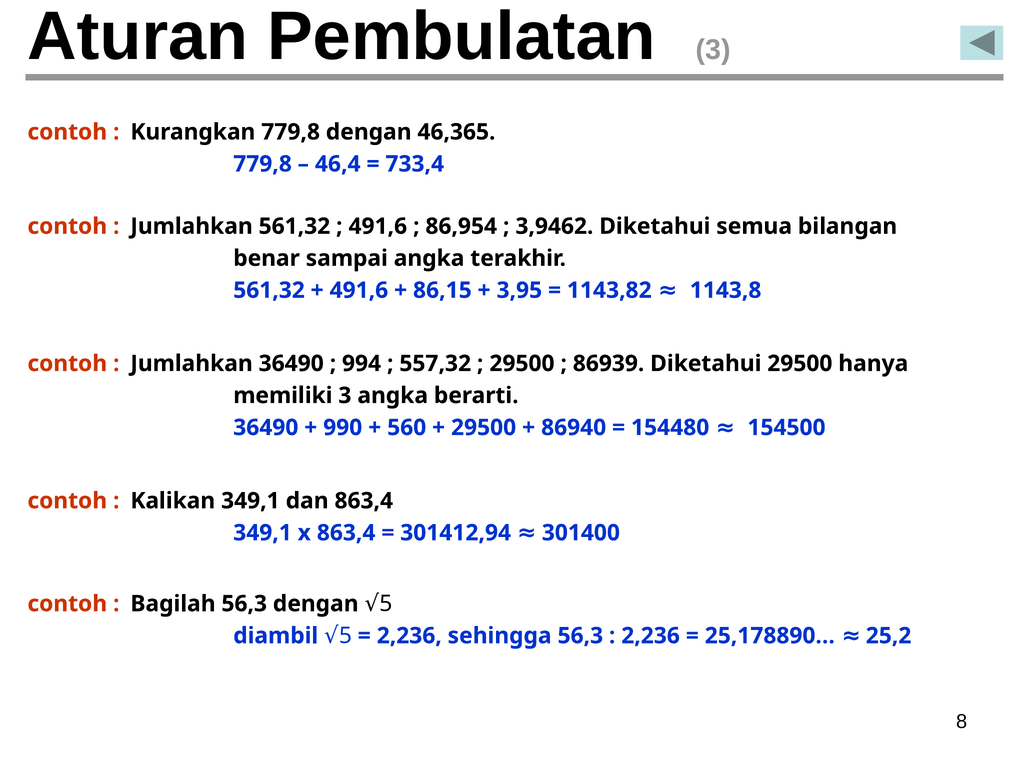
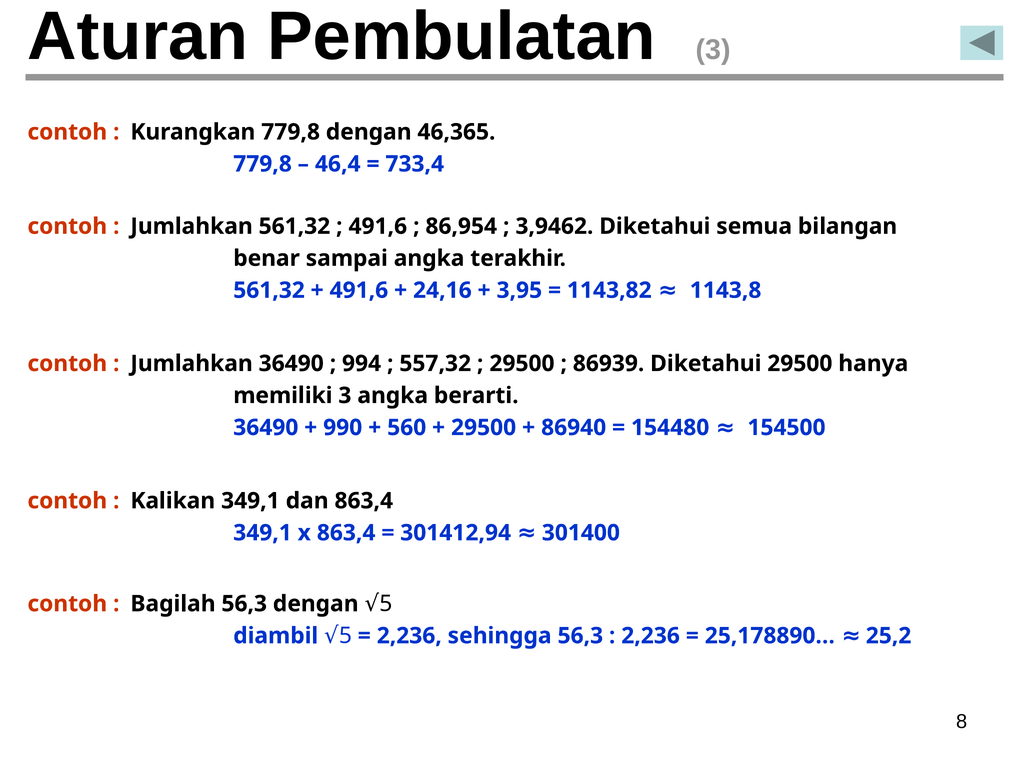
86,15: 86,15 -> 24,16 (442, 290)
